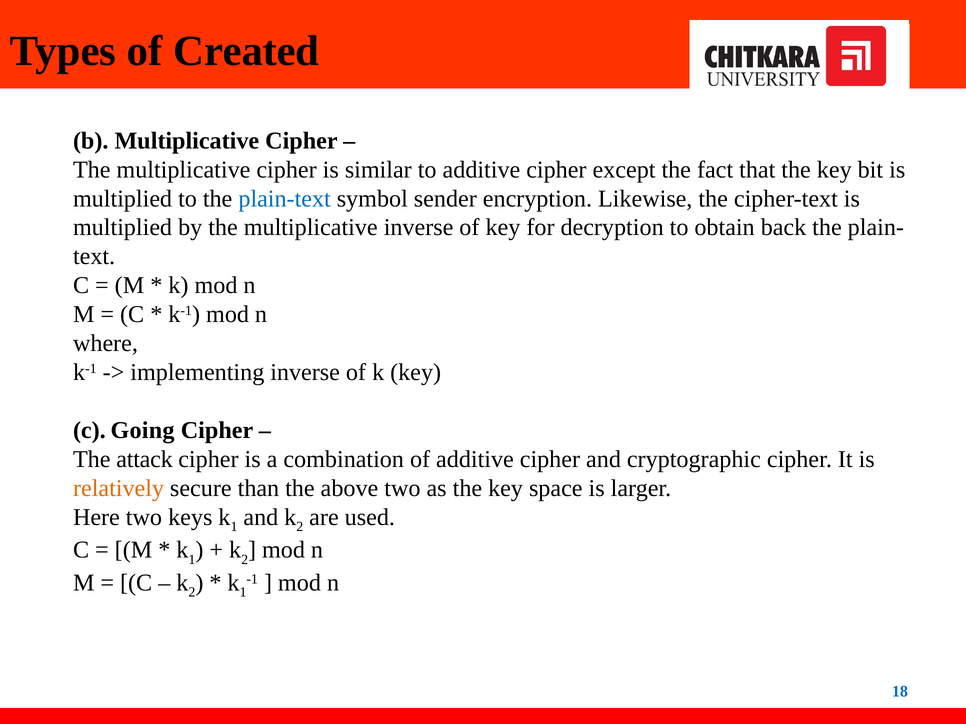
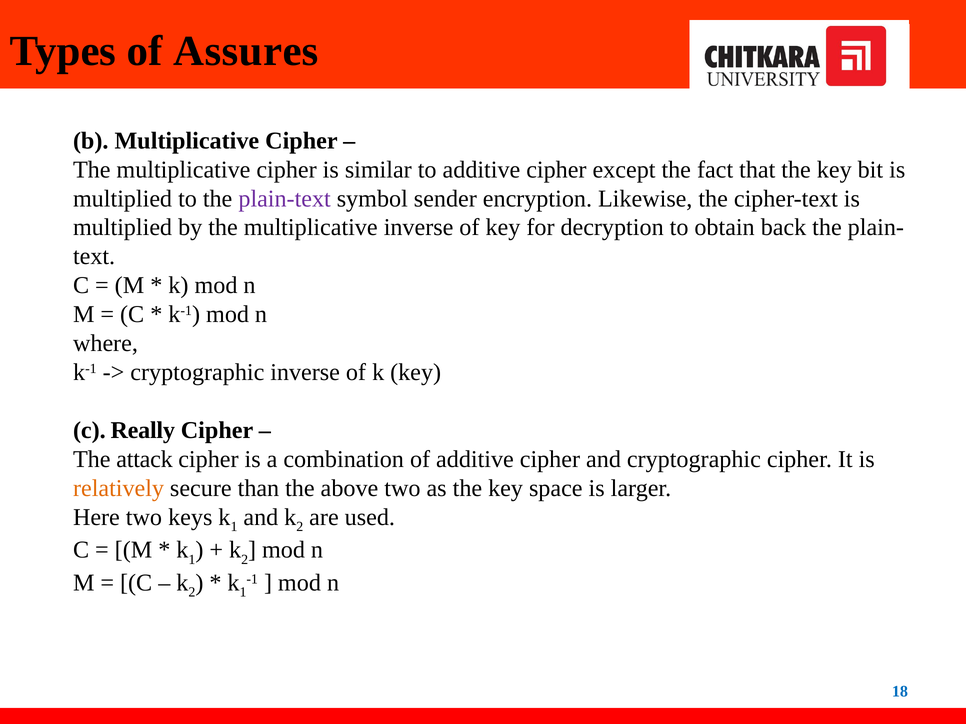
Created: Created -> Assures (246, 51)
plain-text colour: blue -> purple (285, 199)
implementing: implementing -> cryptographic (197, 373)
Going: Going -> Really (143, 431)
